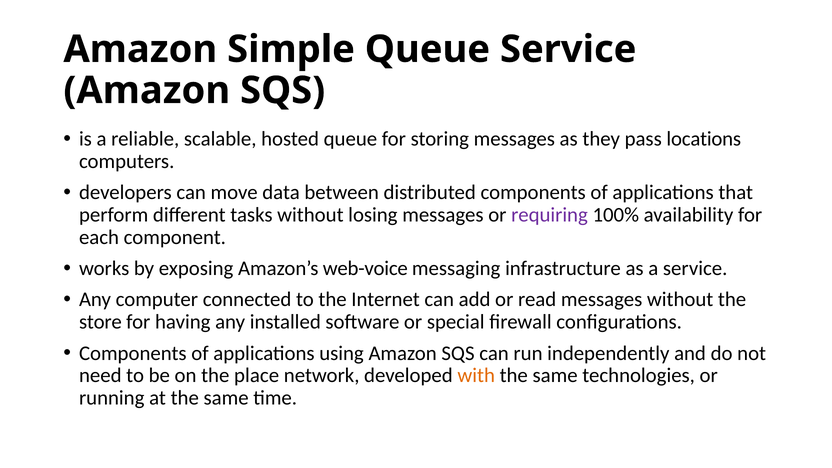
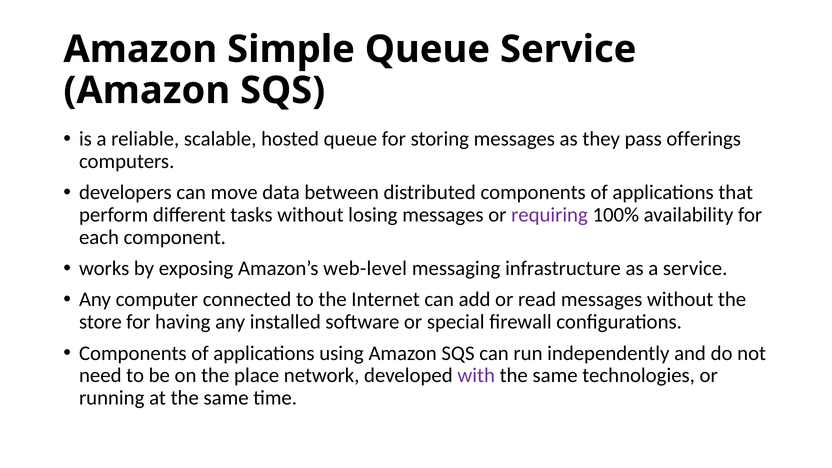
locations: locations -> offerings (704, 139)
web-voice: web-voice -> web-level (365, 268)
with colour: orange -> purple (476, 376)
